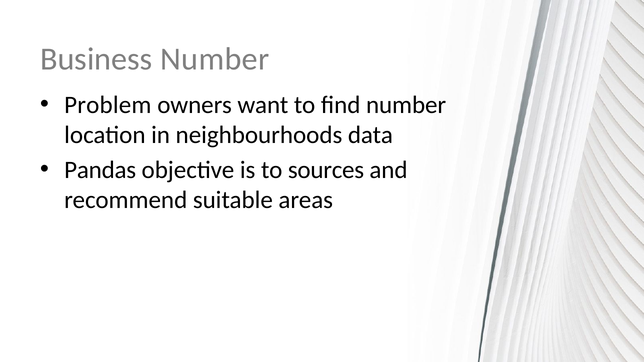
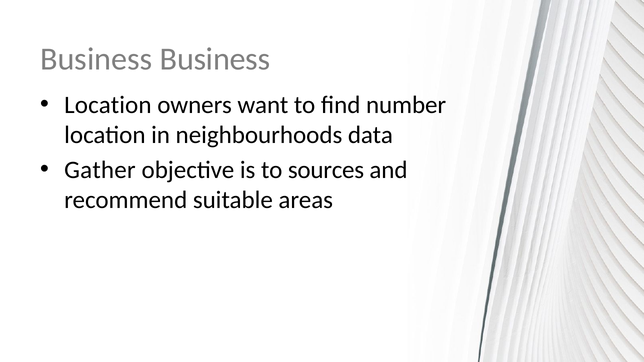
Business Number: Number -> Business (215, 59)
Problem: Problem -> Location (108, 105)
Pandas: Pandas -> Gather (100, 170)
